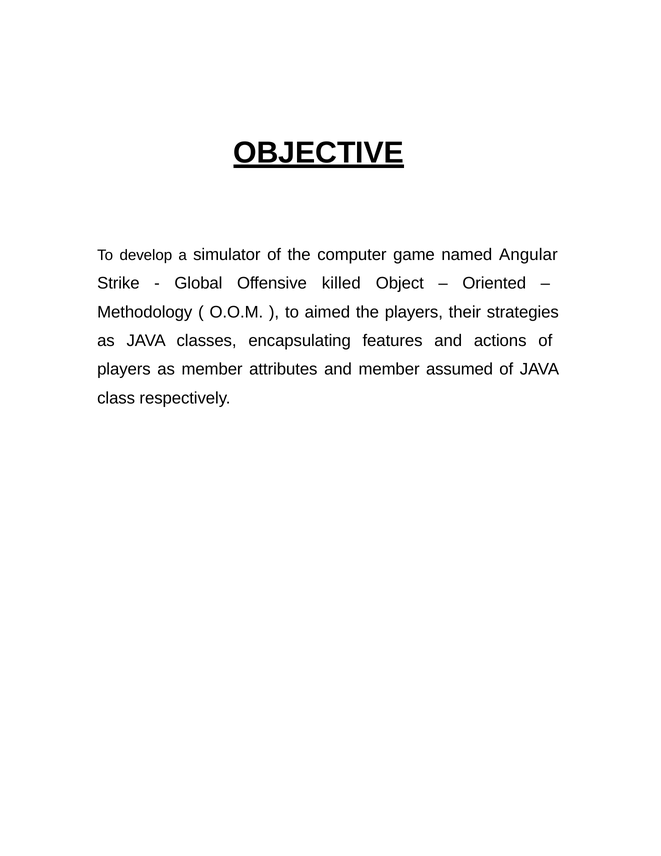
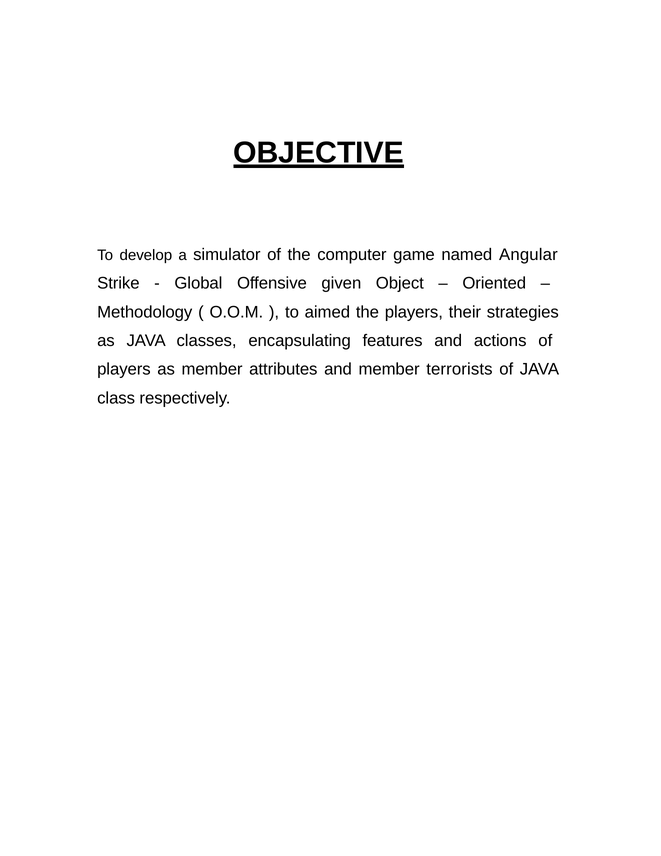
killed: killed -> given (341, 283)
assumed: assumed -> terrorists (459, 369)
